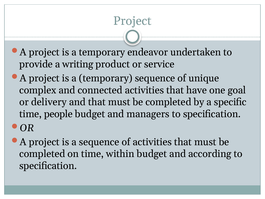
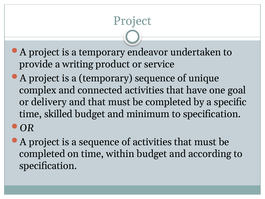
people: people -> skilled (58, 114)
managers: managers -> minimum (148, 114)
